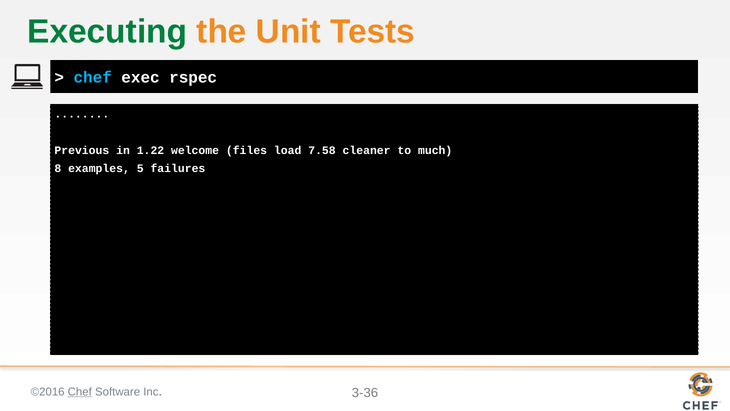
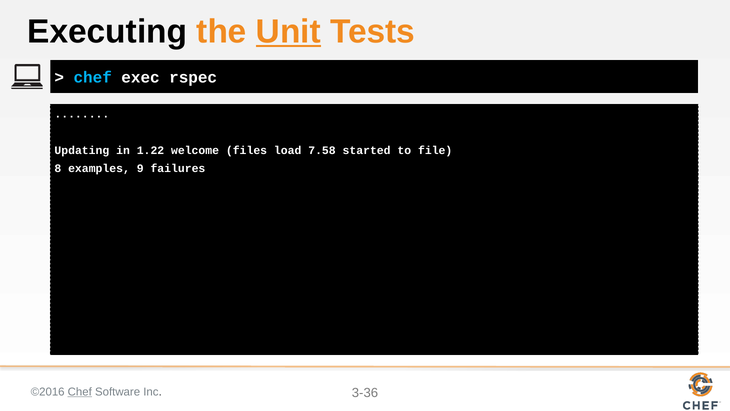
Executing colour: green -> black (107, 32)
Unit underline: none -> present (288, 32)
Previous: Previous -> Updating (82, 150)
cleaner: cleaner -> started (367, 150)
much: much -> file (435, 150)
5: 5 -> 9 (140, 168)
